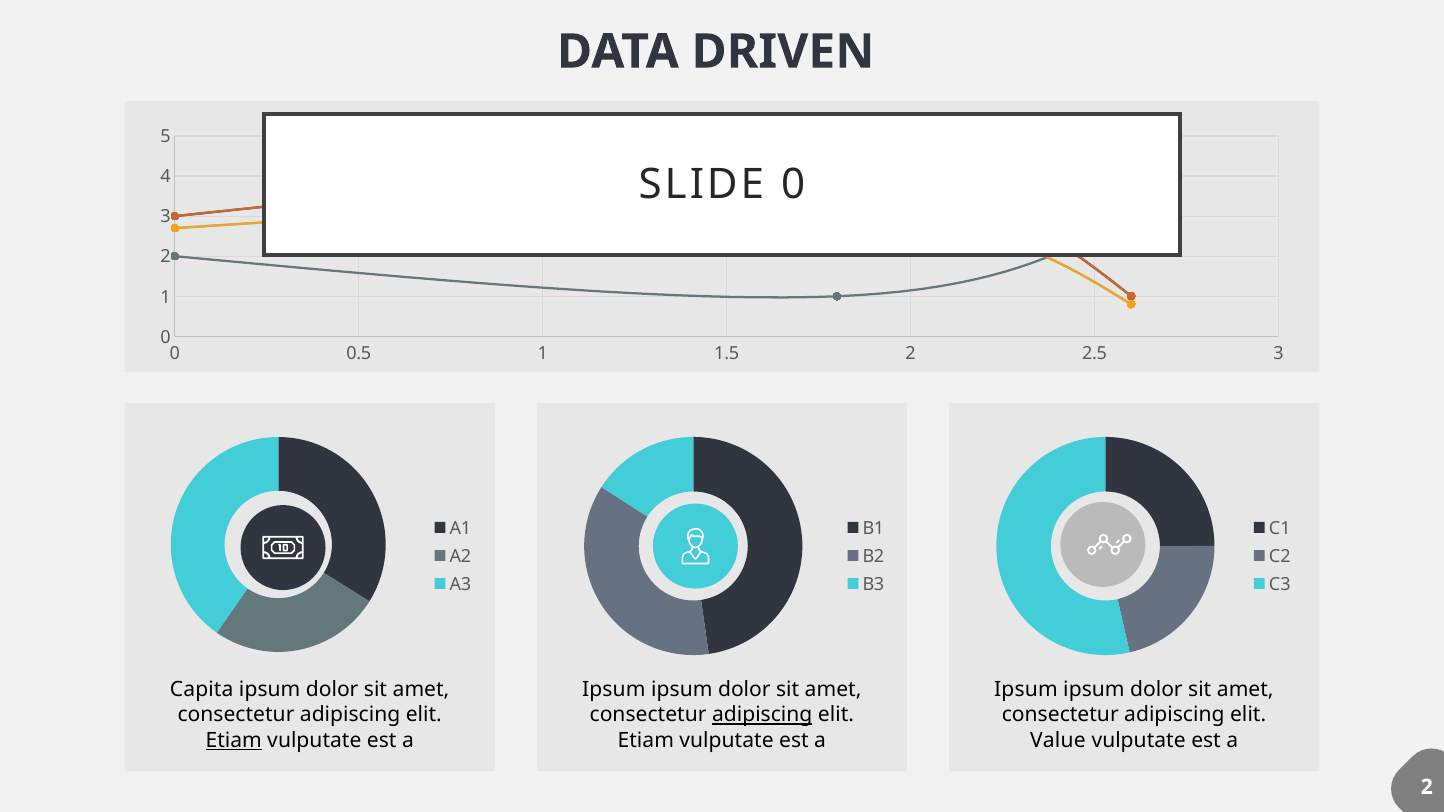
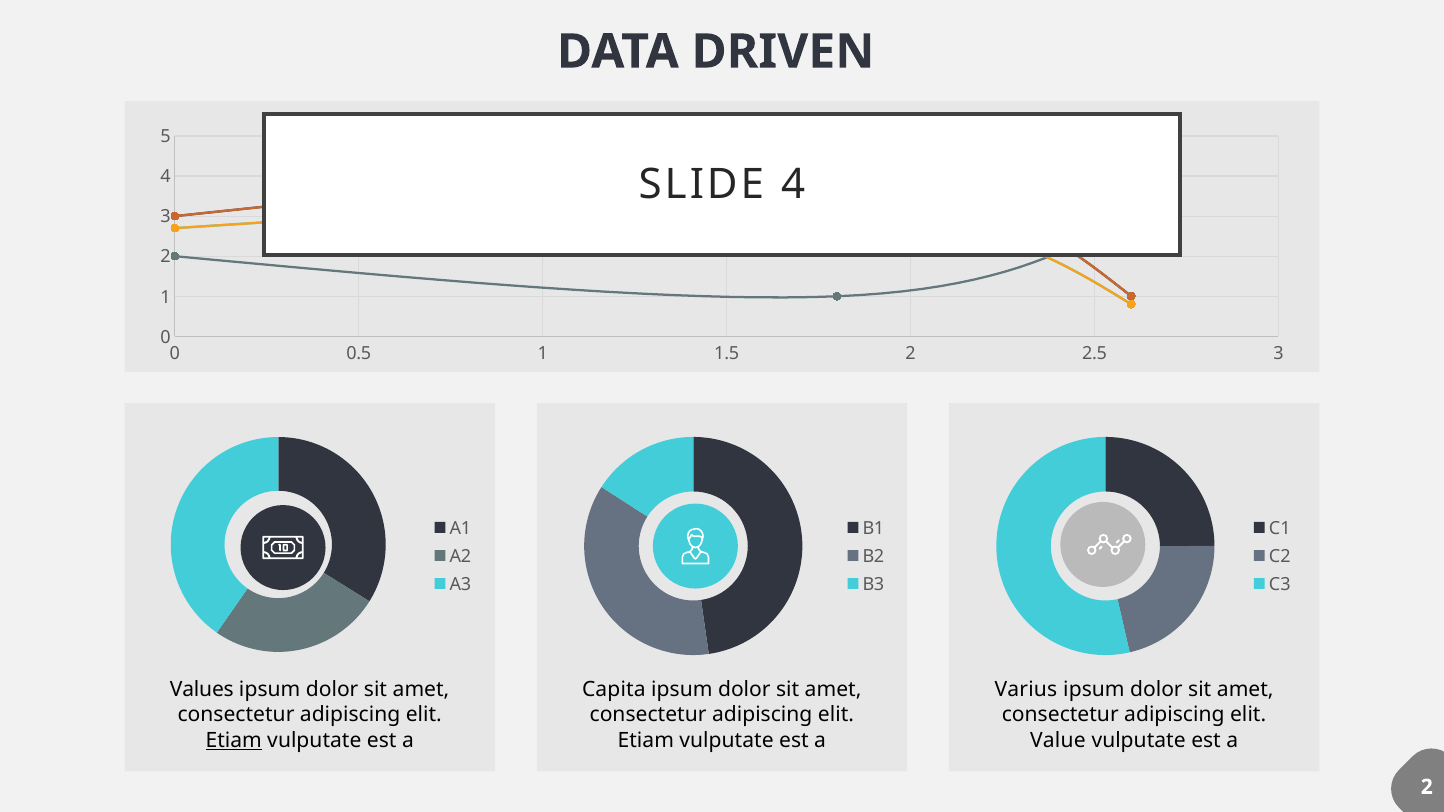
SLIDE 0: 0 -> 4 (793, 184)
Capita: Capita -> Values (202, 690)
Ipsum: Ipsum -> Capita (614, 690)
Ipsum: Ipsum -> Varius (1026, 690)
adipiscing underline: present -> none (762, 715)
